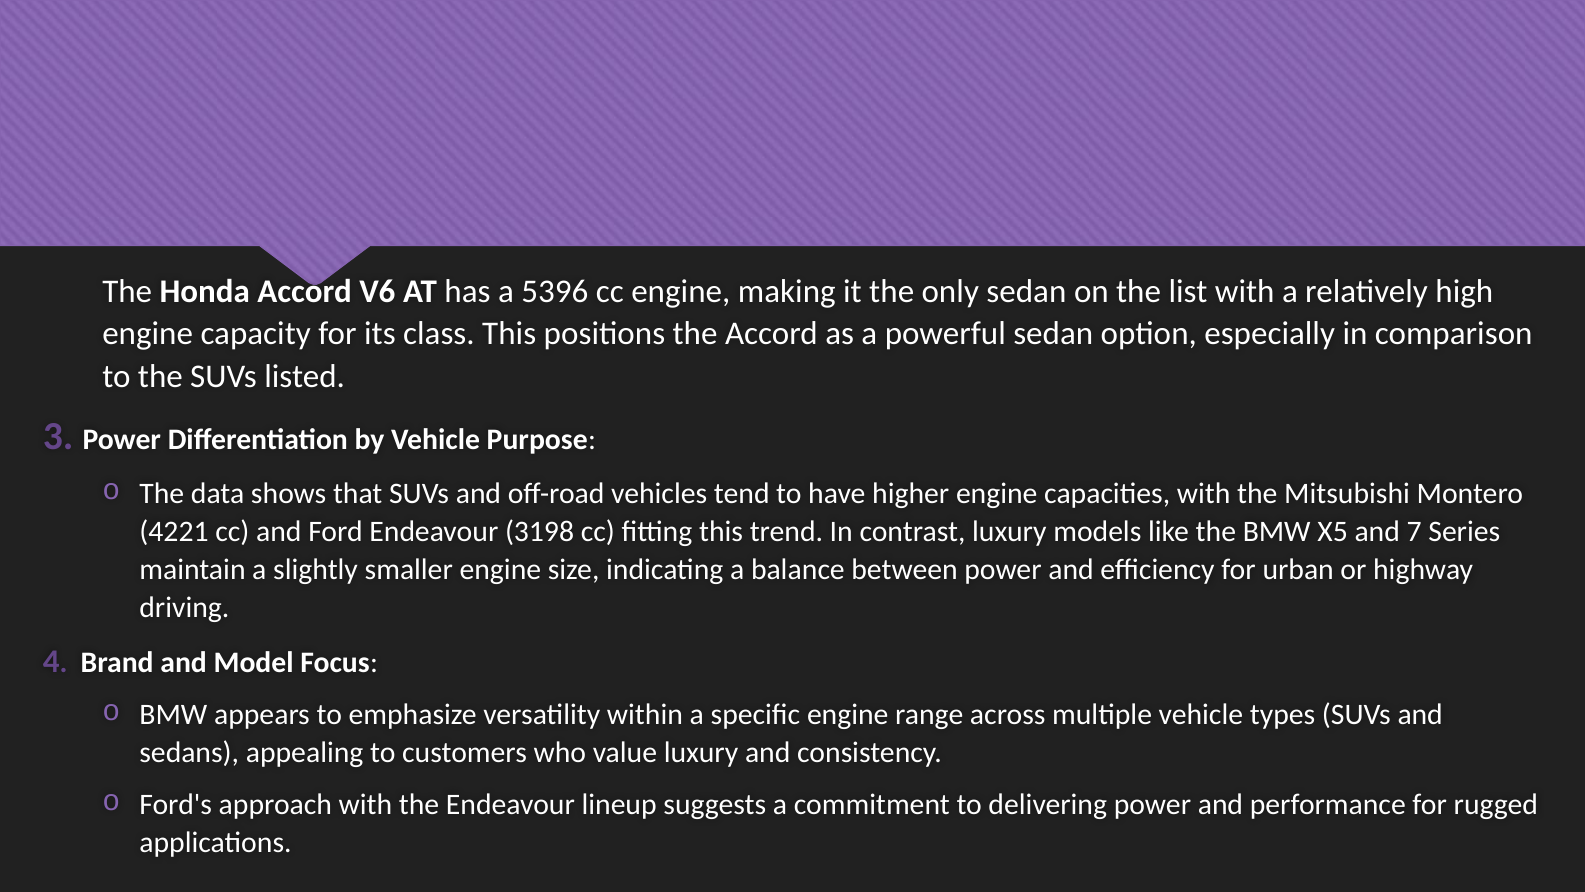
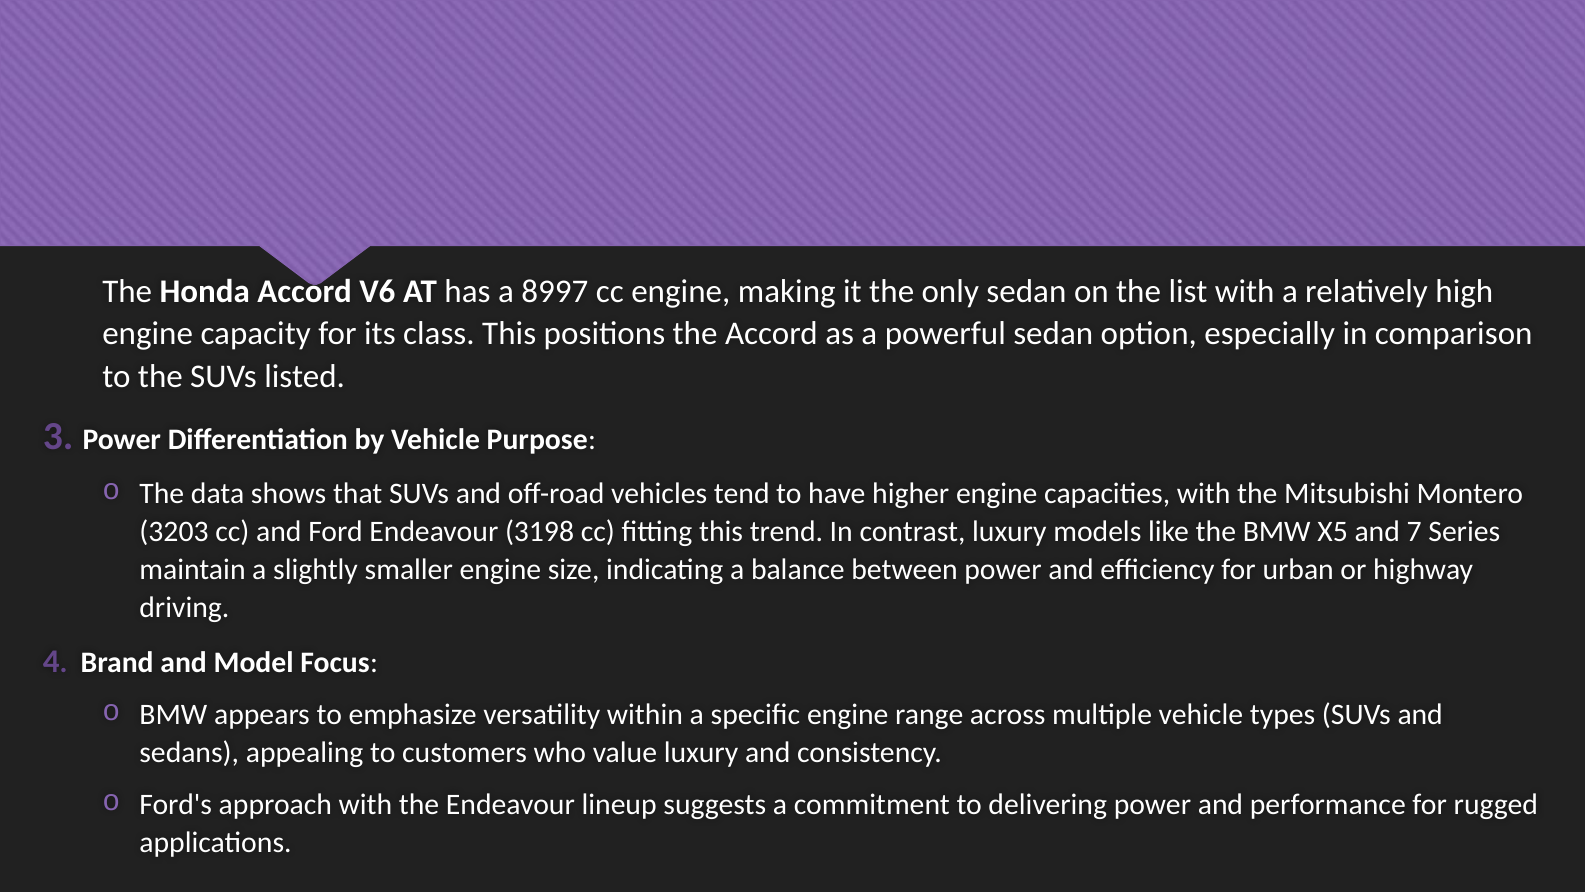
5396: 5396 -> 8997 (555, 291)
4221: 4221 -> 3203 (174, 531)
